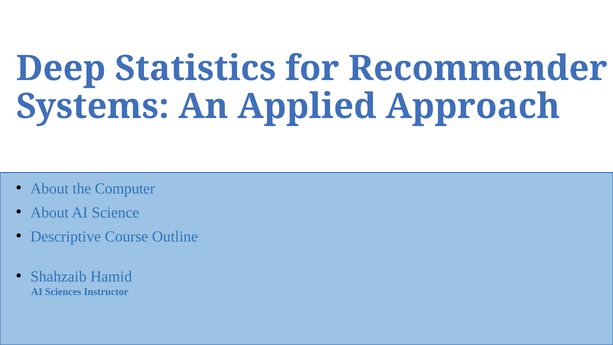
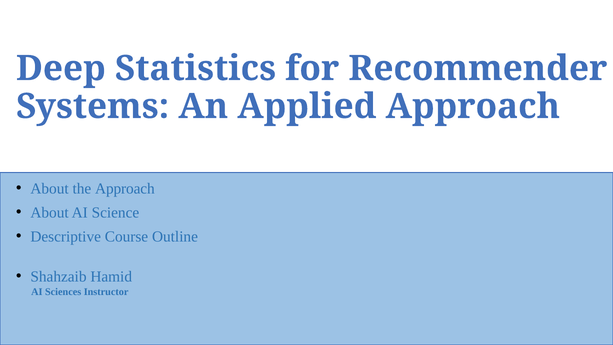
the Computer: Computer -> Approach (125, 188)
